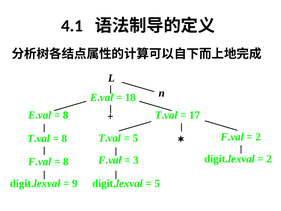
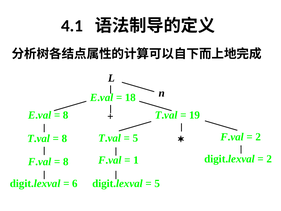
17: 17 -> 19 (195, 115)
3: 3 -> 1 (136, 160)
9: 9 -> 6 (75, 183)
